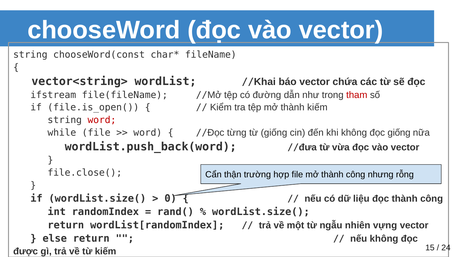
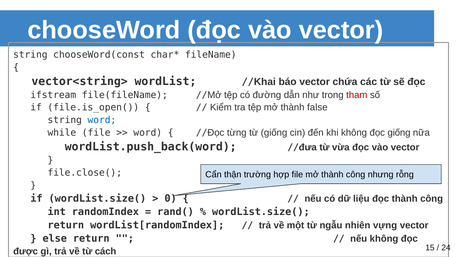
thành kiếm: kiếm -> false (317, 107)
word colour: red -> blue (102, 120)
từ kiếm: kiếm -> cách (106, 251)
